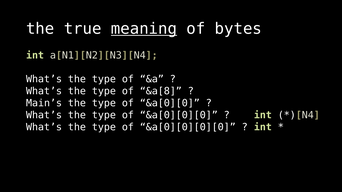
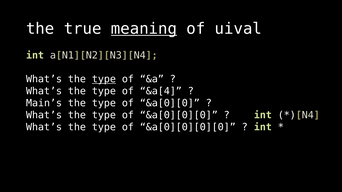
bytes: bytes -> uival (238, 29)
type underline: none -> present (104, 79)
&a[8: &a[8 -> &a[4 (161, 91)
